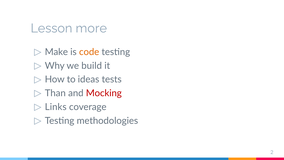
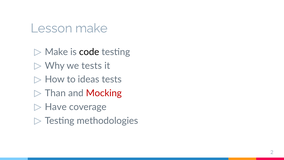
Lesson more: more -> make (91, 28)
code colour: orange -> black (89, 52)
we build: build -> tests (92, 66)
Links: Links -> Have (56, 107)
